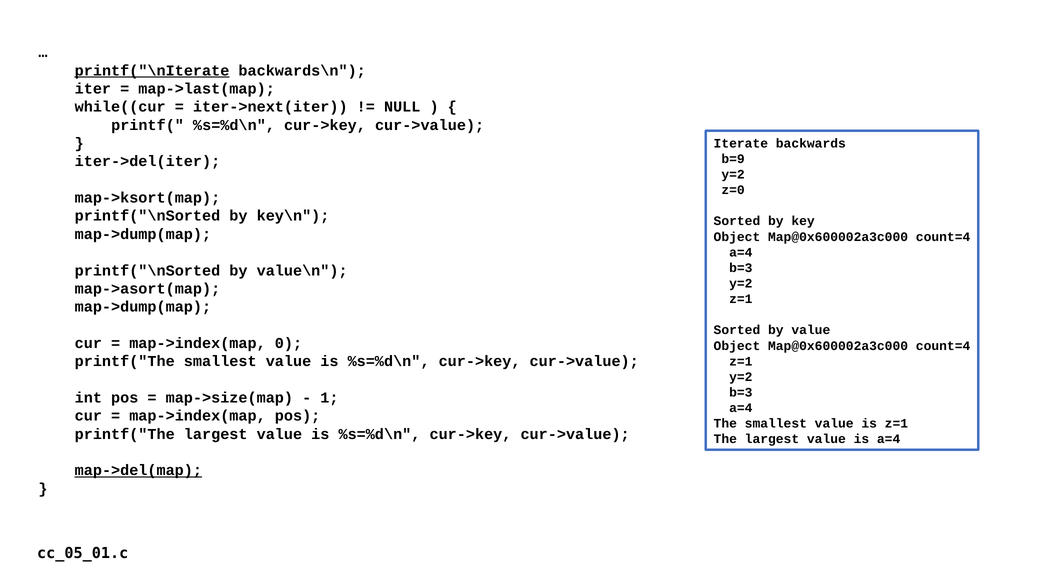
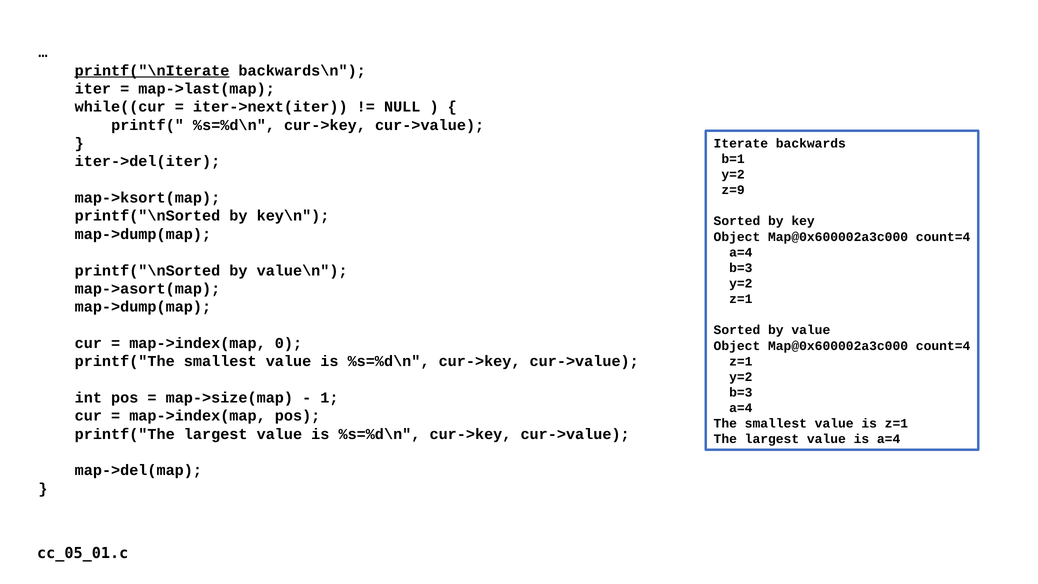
b=9: b=9 -> b=1 (733, 159)
z=0: z=0 -> z=9 (733, 190)
map->del(map underline: present -> none (138, 470)
